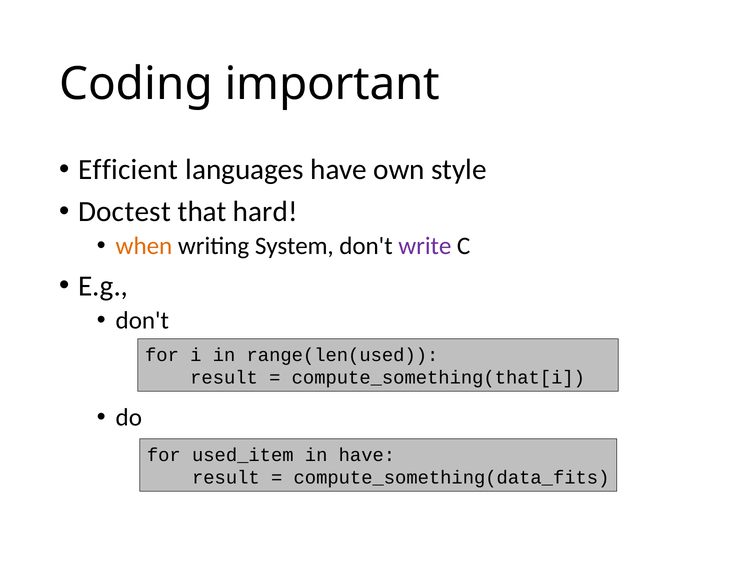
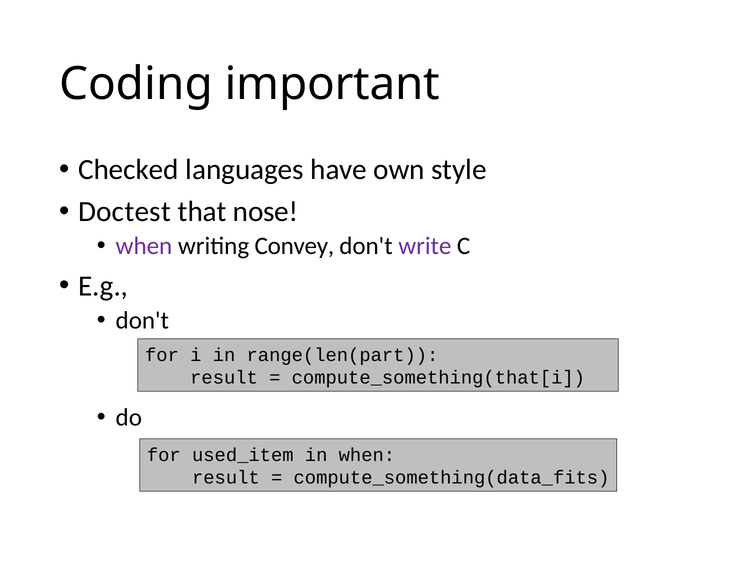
Efficient: Efficient -> Checked (128, 170)
hard: hard -> nose (265, 212)
when colour: orange -> purple (144, 246)
System: System -> Convey (294, 246)
range(len(used: range(len(used -> range(len(part (342, 355)
in have: have -> when (367, 455)
